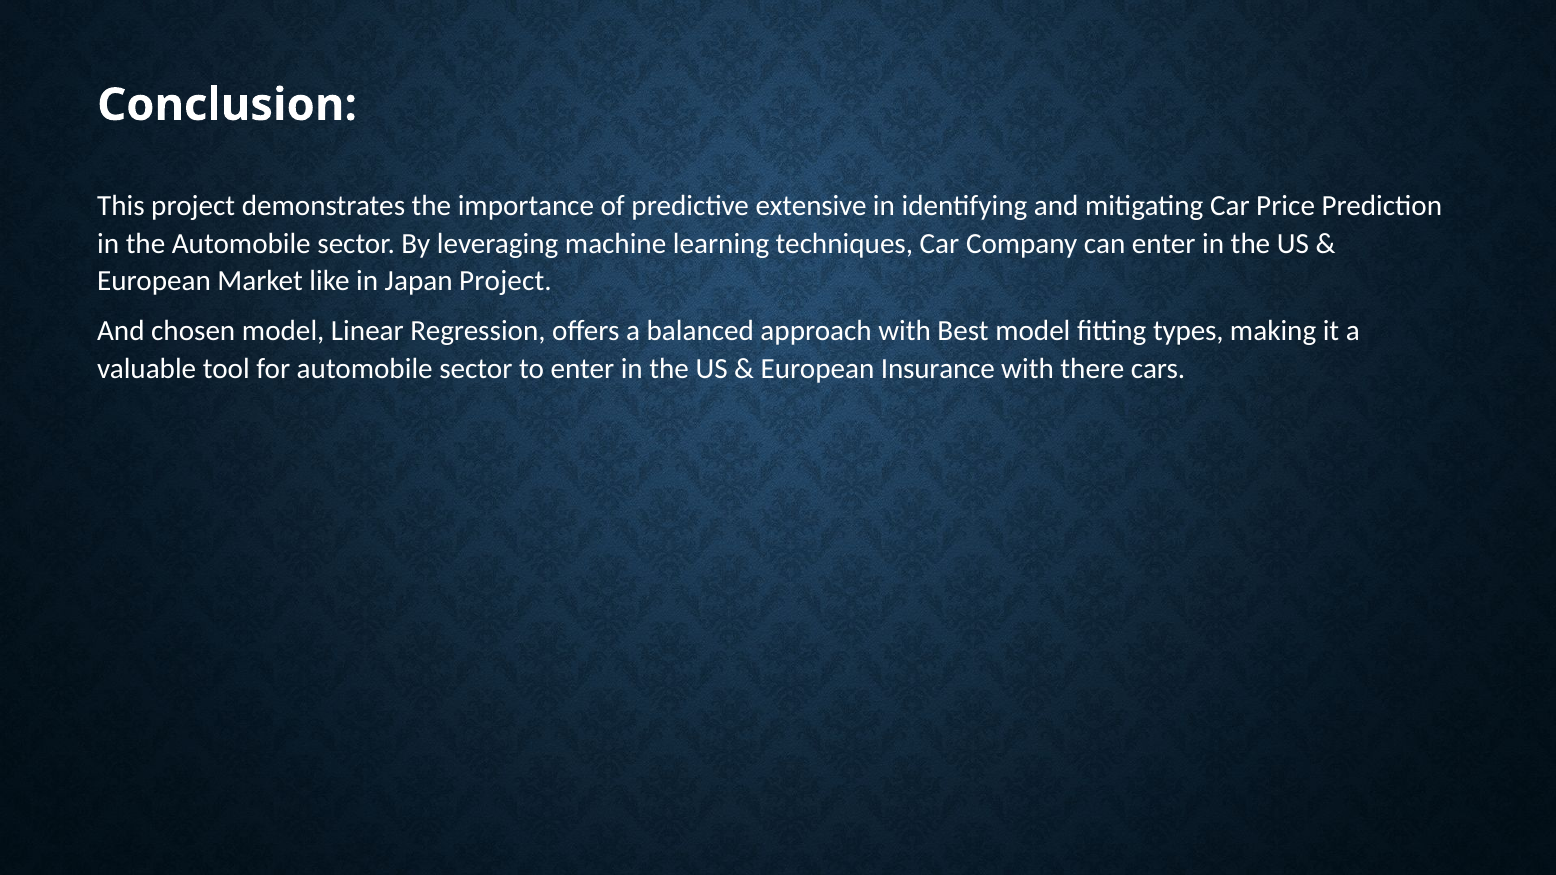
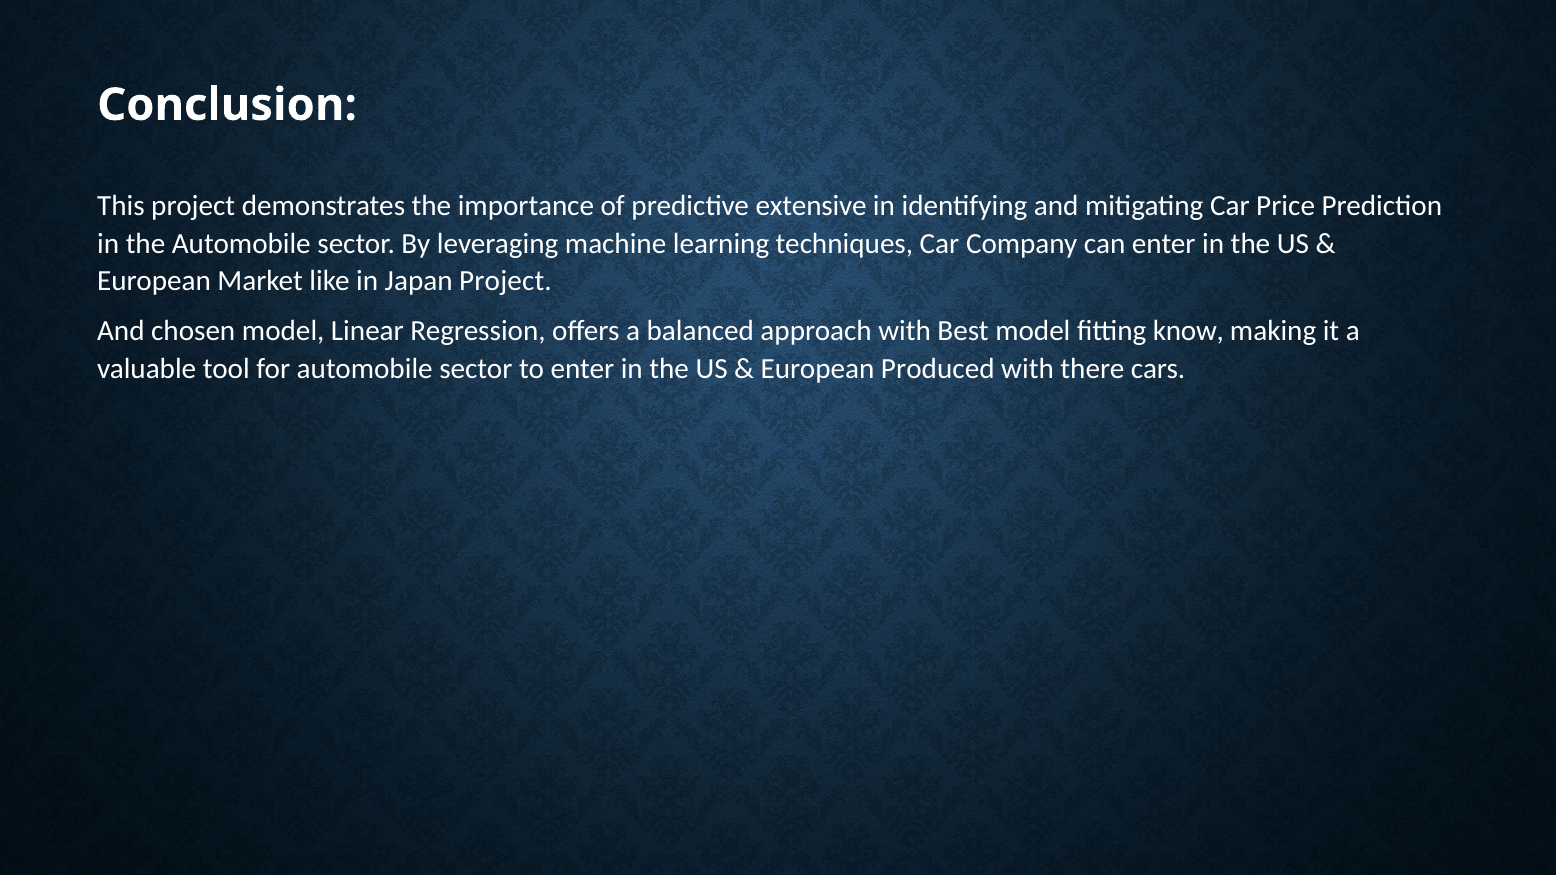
types: types -> know (1188, 331)
Insurance: Insurance -> Produced (938, 369)
